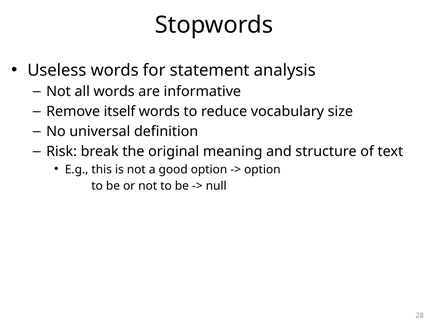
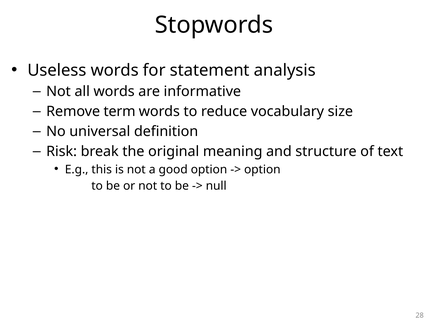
itself: itself -> term (120, 112)
